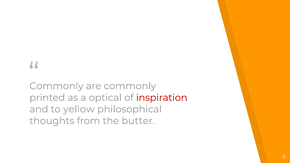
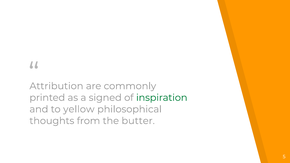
Commonly: Commonly -> Attribution (56, 86)
optical: optical -> signed (105, 98)
inspiration colour: red -> green (162, 98)
